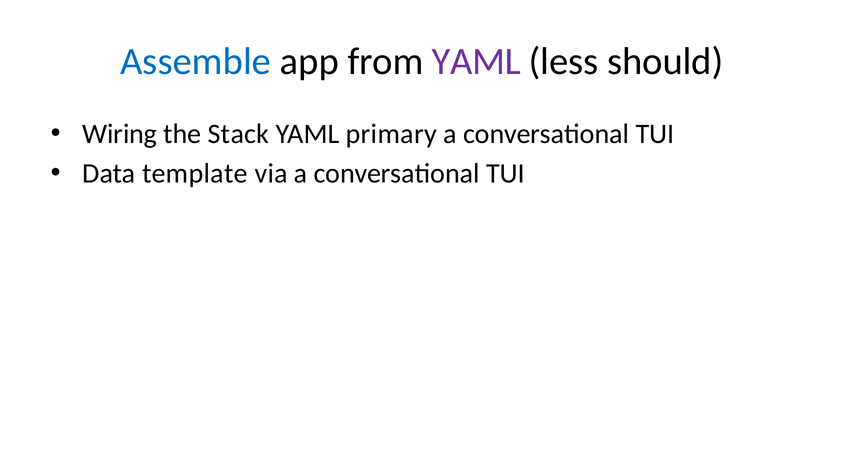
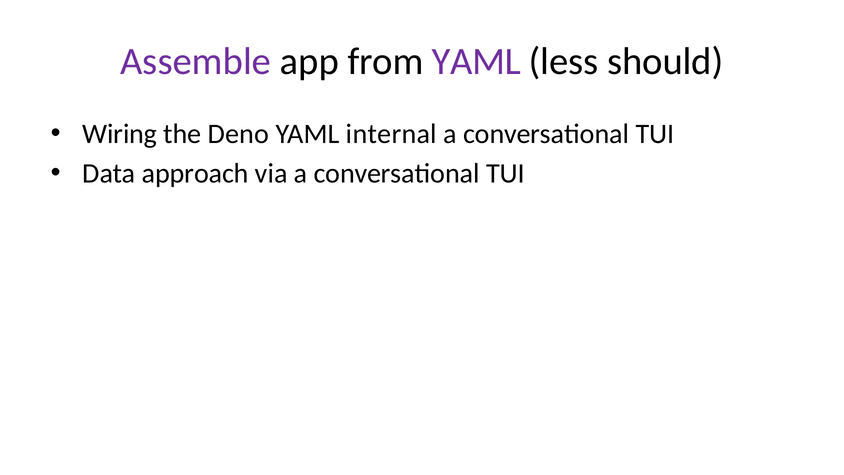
Assemble colour: blue -> purple (196, 61)
Stack: Stack -> Deno (239, 134)
primary: primary -> internal (391, 134)
template: template -> approach (195, 173)
